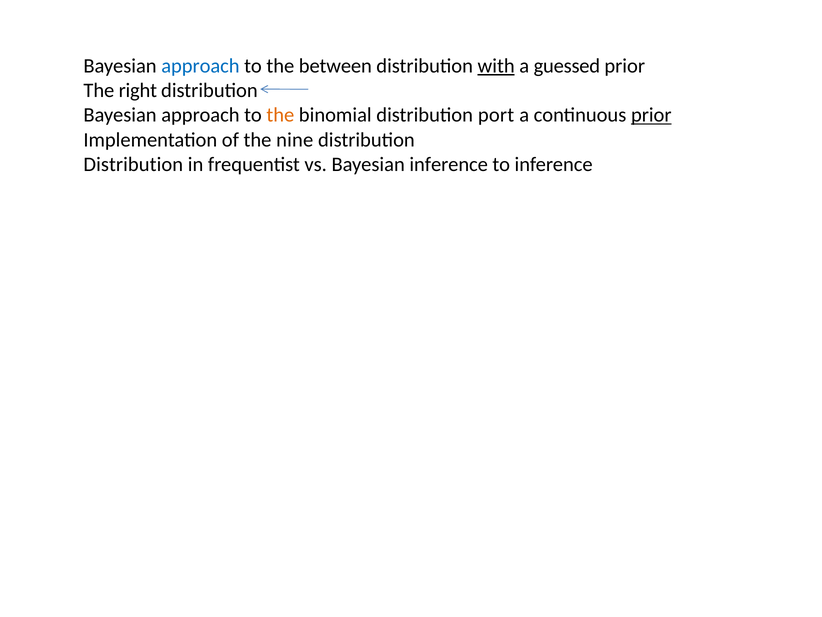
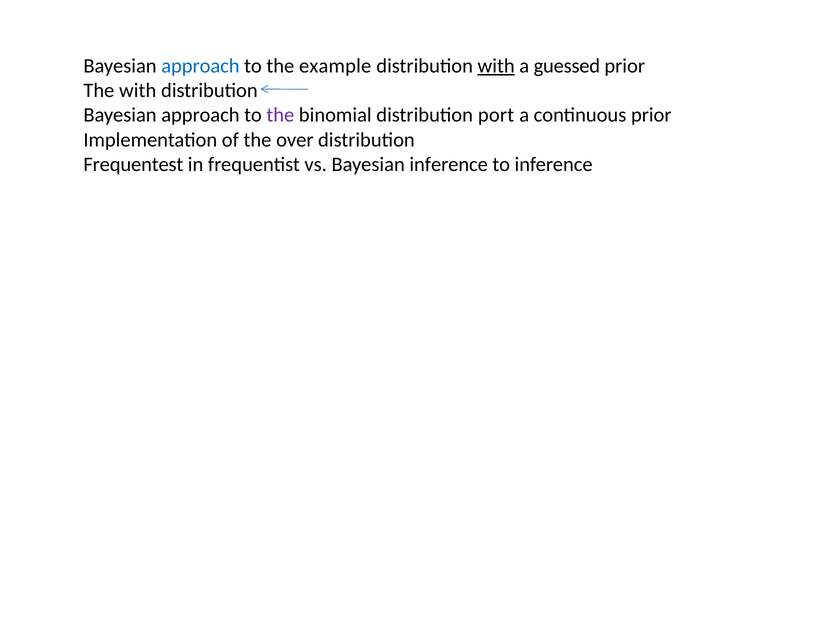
between: between -> example (335, 66)
The right: right -> with (138, 90)
the colour: orange -> purple (280, 115)
prior underline: present -> none (651, 115)
nine: nine -> over (295, 140)
Distribution: Distribution -> Frequentest (133, 164)
